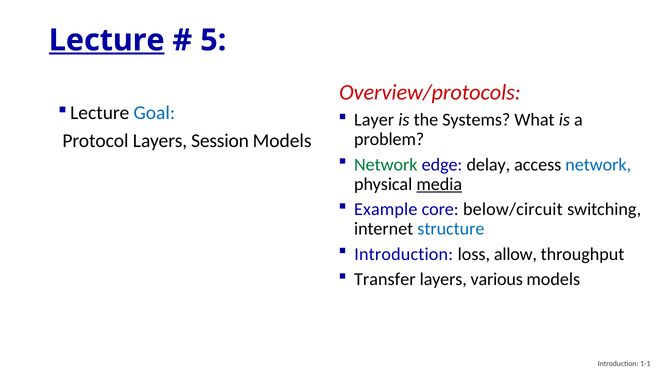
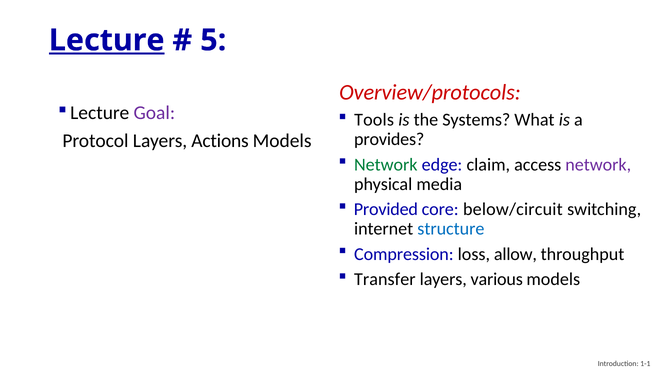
Goal colour: blue -> purple (154, 113)
Layer: Layer -> Tools (374, 120)
problem: problem -> provides (389, 139)
Session: Session -> Actions (220, 141)
delay: delay -> claim (488, 165)
network colour: blue -> purple (598, 165)
media underline: present -> none (439, 184)
Example: Example -> Provided (386, 209)
Introduction: Introduction -> Compression (404, 254)
